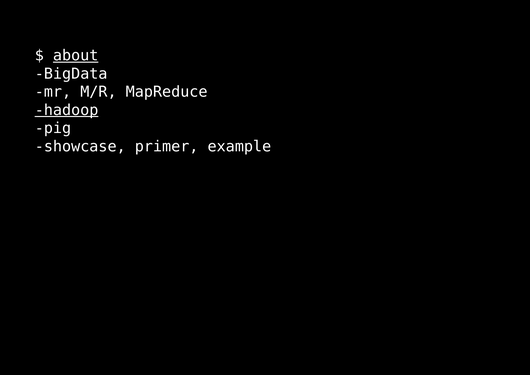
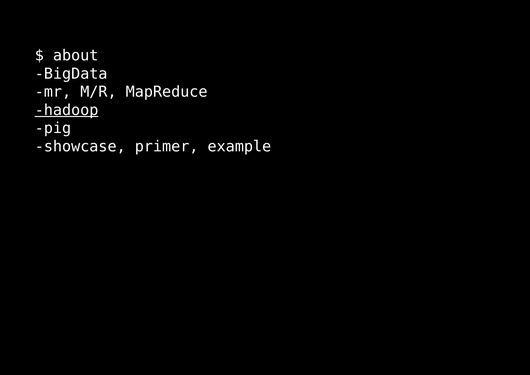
about underline: present -> none (76, 56)
